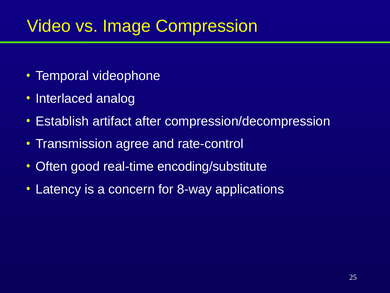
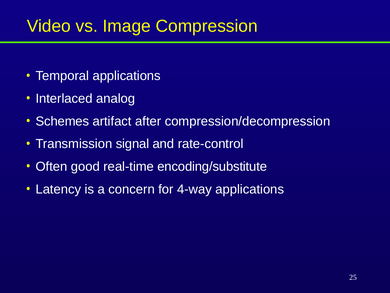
Temporal videophone: videophone -> applications (127, 76)
Establish: Establish -> Schemes (62, 121)
agree: agree -> signal (133, 144)
8-way: 8-way -> 4-way (194, 189)
